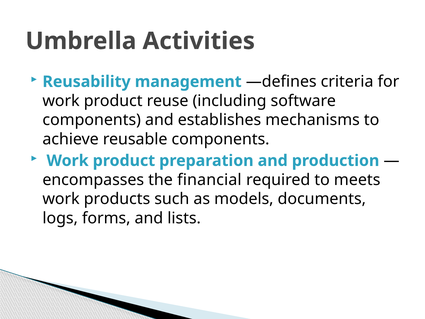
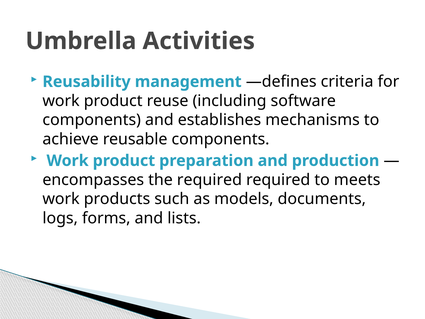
the financial: financial -> required (209, 180)
